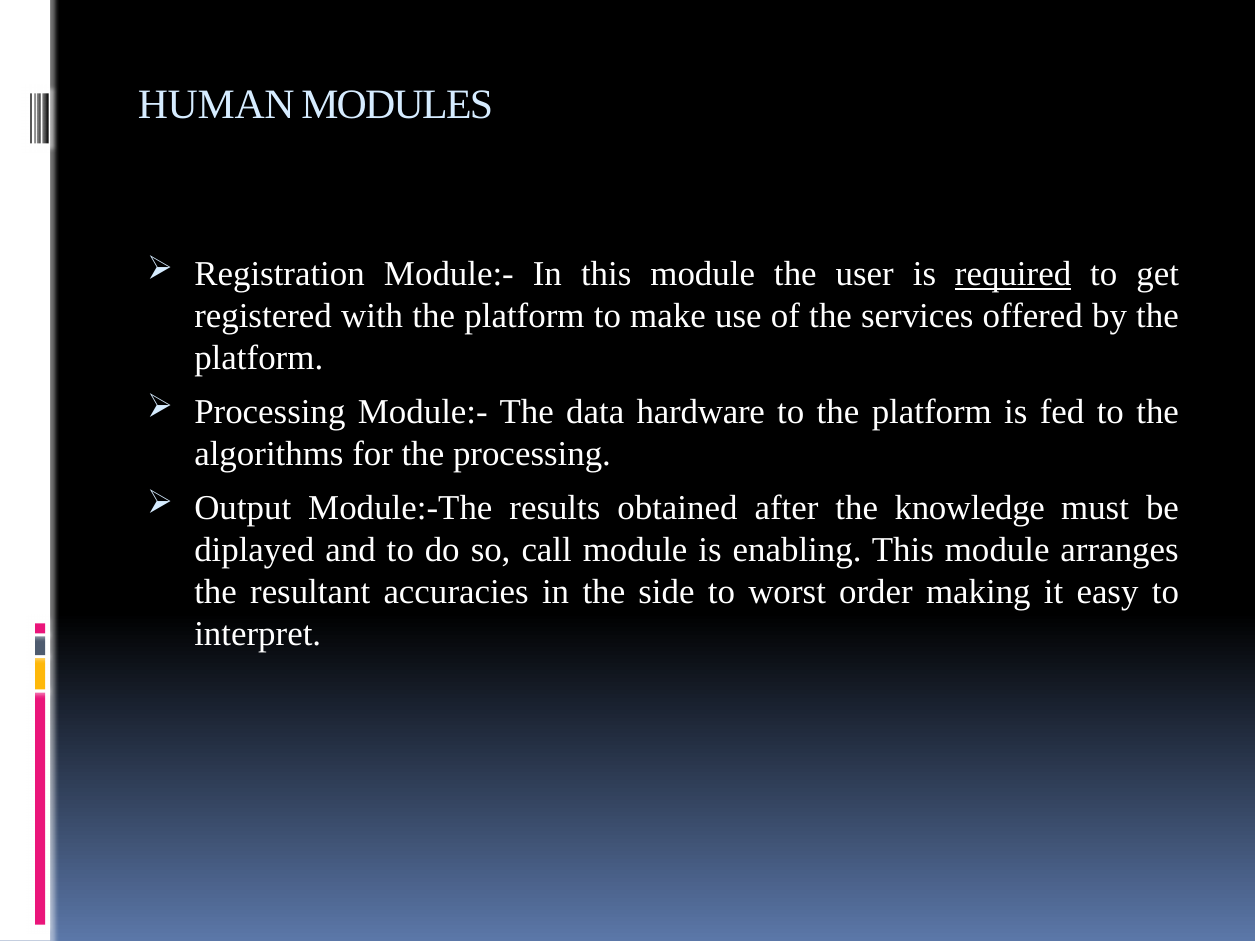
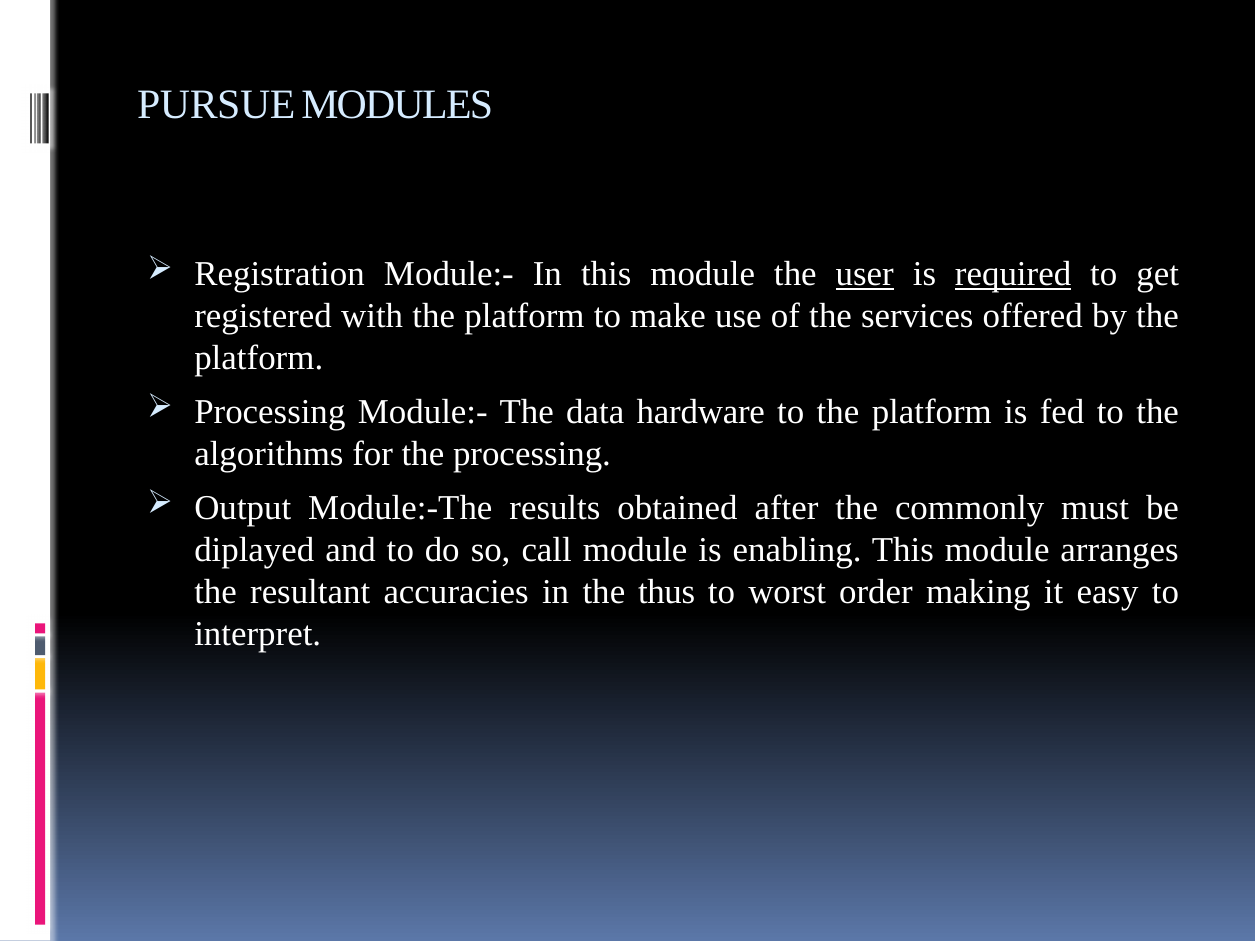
HUMAN: HUMAN -> PURSUE (216, 104)
user underline: none -> present (865, 274)
knowledge: knowledge -> commonly (970, 508)
side: side -> thus (667, 592)
